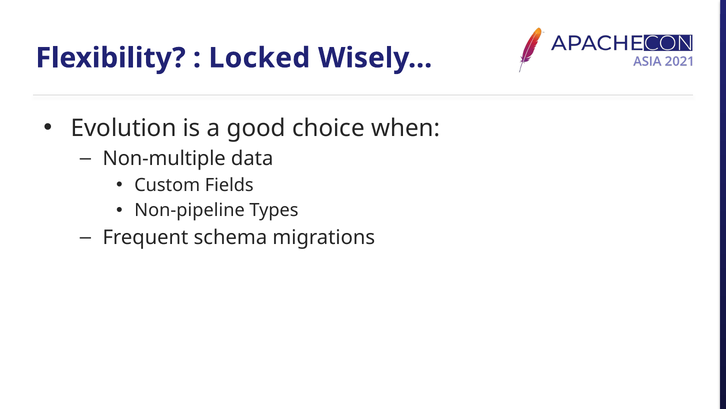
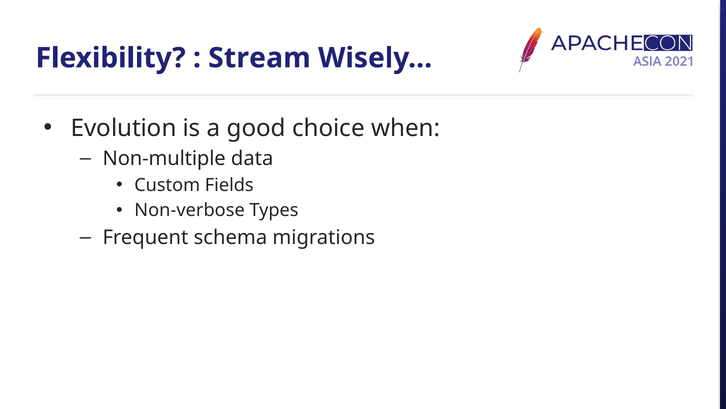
Locked: Locked -> Stream (259, 58)
Non-pipeline: Non-pipeline -> Non-verbose (190, 210)
